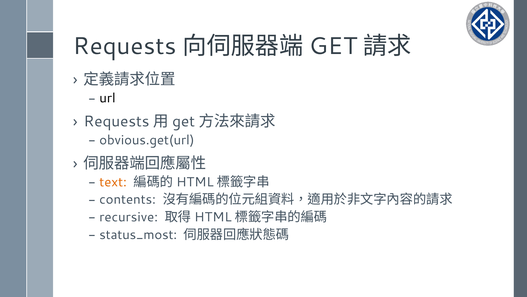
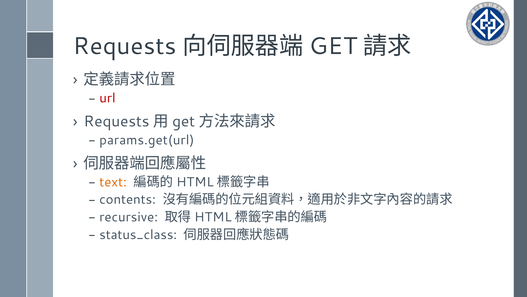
url colour: black -> red (107, 98)
obvious.get(url: obvious.get(url -> params.get(url (147, 140)
status_most: status_most -> status_class (138, 234)
